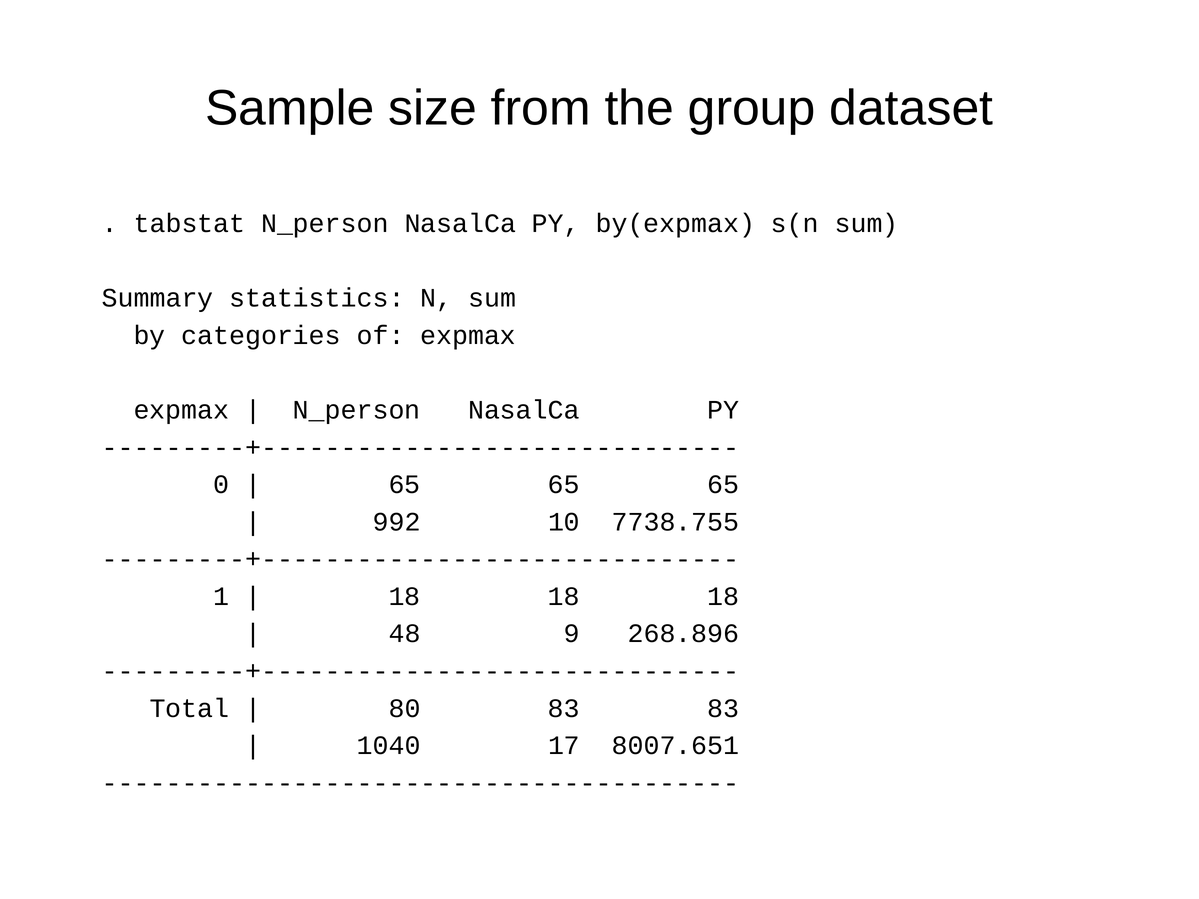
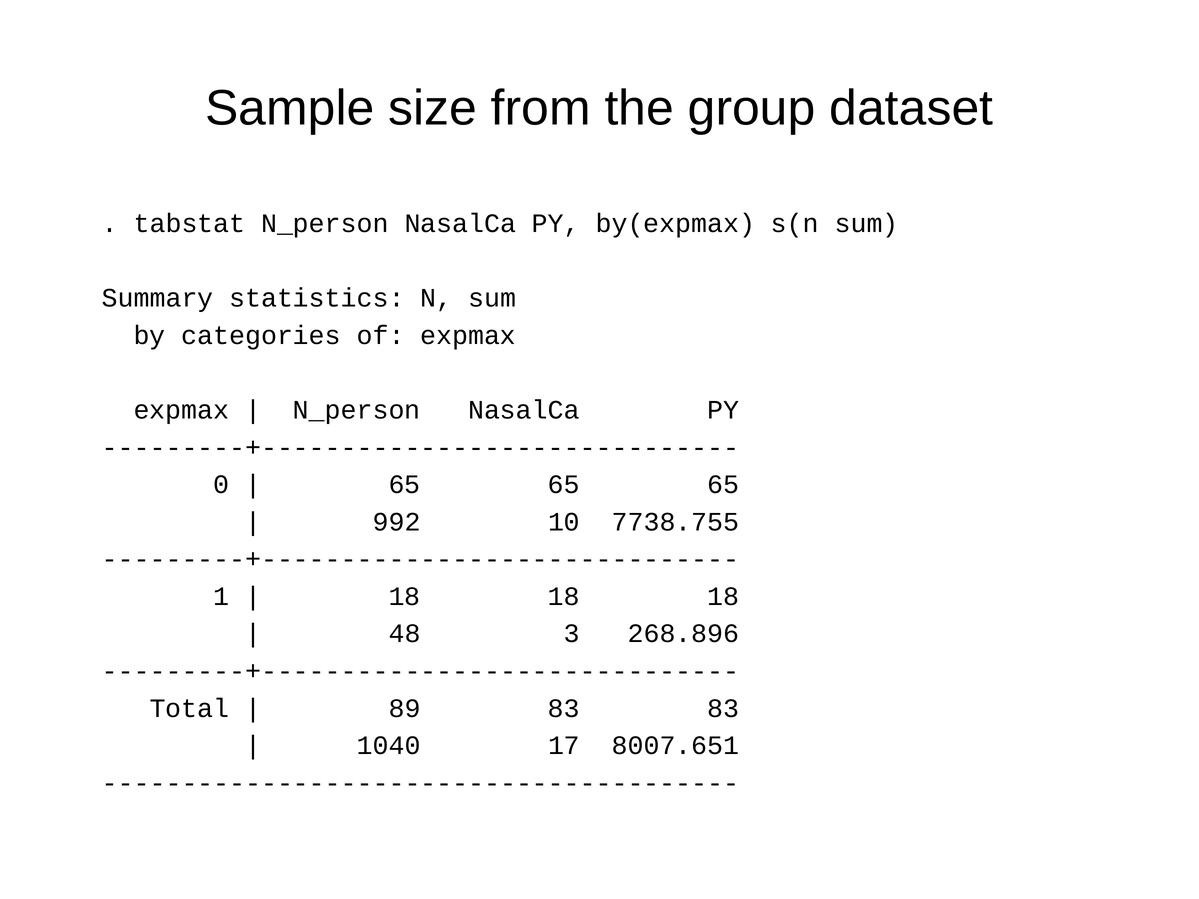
9: 9 -> 3 (572, 634)
80: 80 -> 89 (405, 708)
